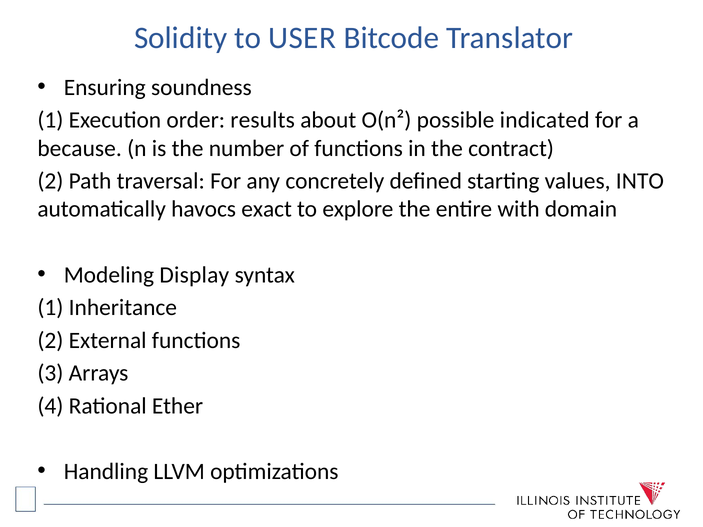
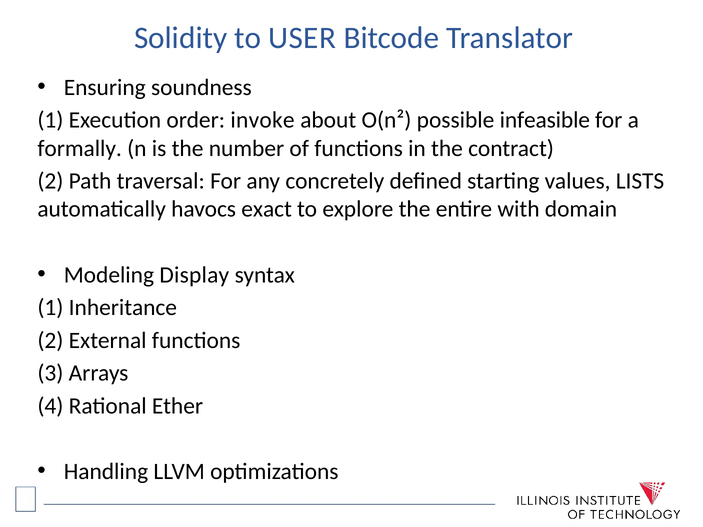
results: results -> invoke (263, 120)
indicated: indicated -> infeasible (545, 120)
because: because -> formally (80, 148)
INTO: INTO -> LISTS (640, 181)
